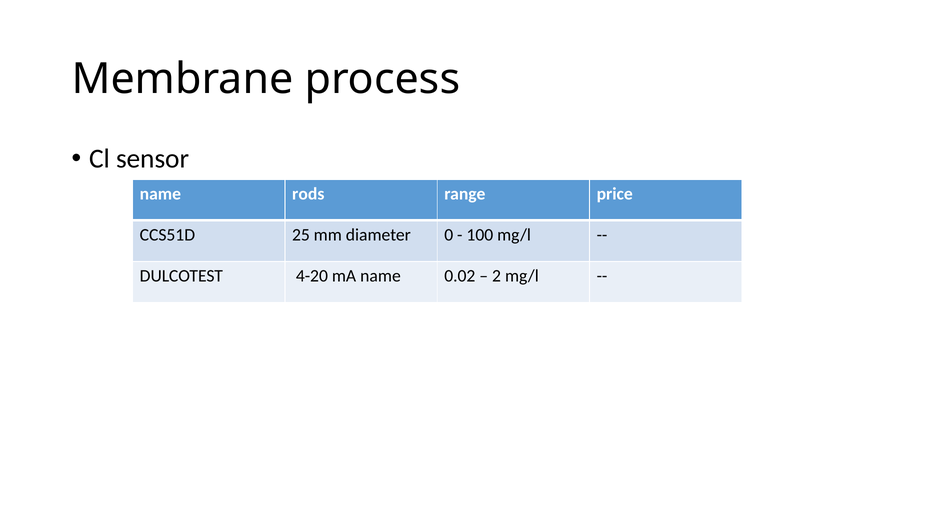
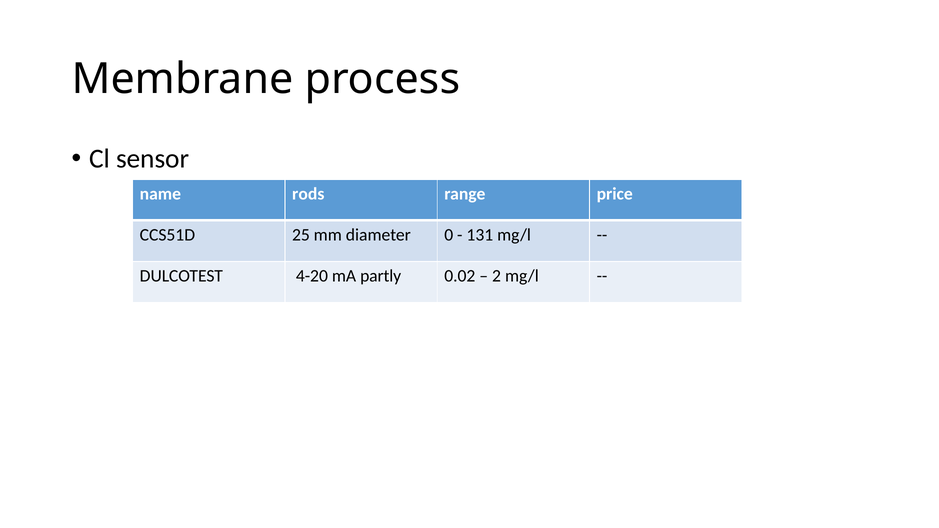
100: 100 -> 131 (480, 235)
mA name: name -> partly (381, 276)
